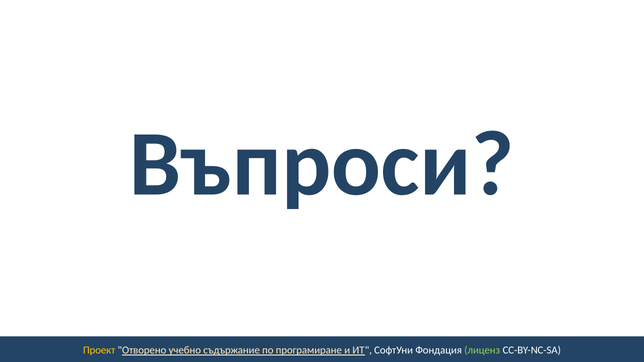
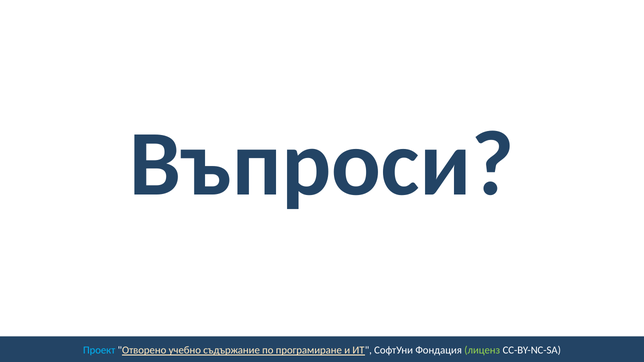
Проект colour: yellow -> light blue (99, 351)
